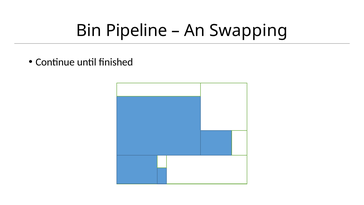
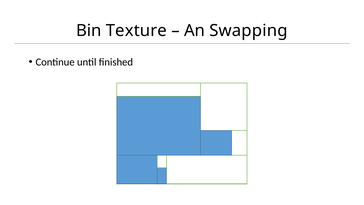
Pipeline: Pipeline -> Texture (136, 31)
